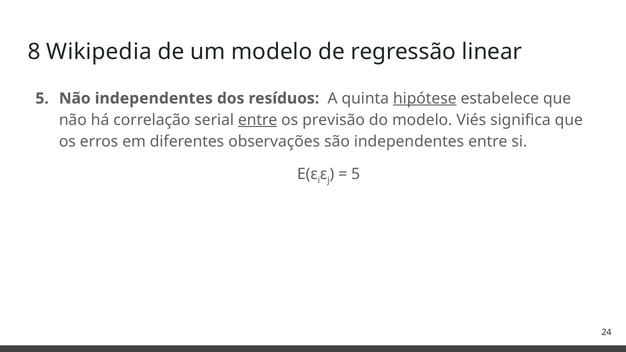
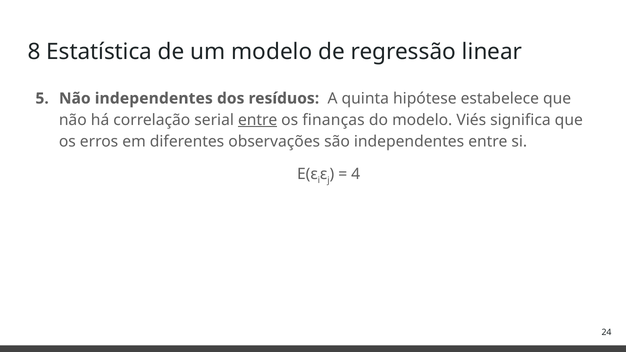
Wikipedia: Wikipedia -> Estatística (99, 52)
hipótese underline: present -> none (425, 98)
previsão: previsão -> finanças (334, 120)
5: 5 -> 4 (356, 174)
